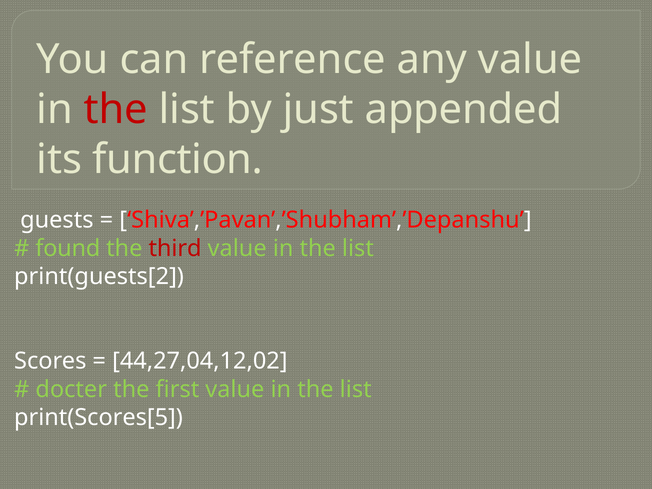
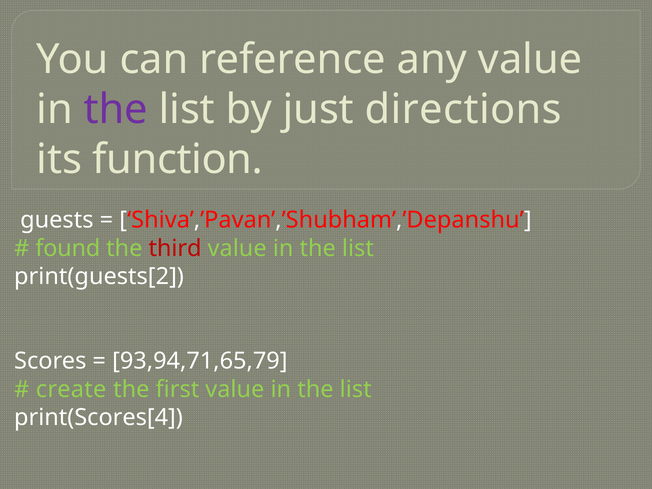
the colour: red -> purple (116, 109)
appended: appended -> directions (463, 109)
44,27,04,12,02: 44,27,04,12,02 -> 93,94,71,65,79 (200, 361)
docter: docter -> create (71, 389)
print(Scores[5: print(Scores[5 -> print(Scores[4 (98, 418)
